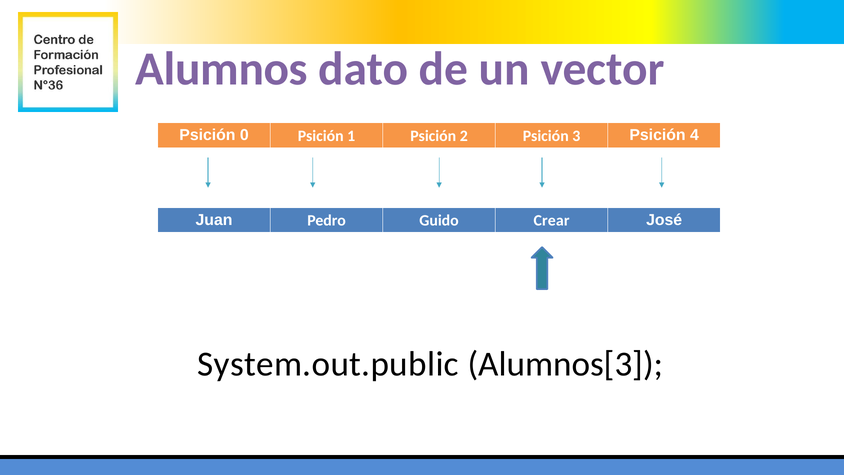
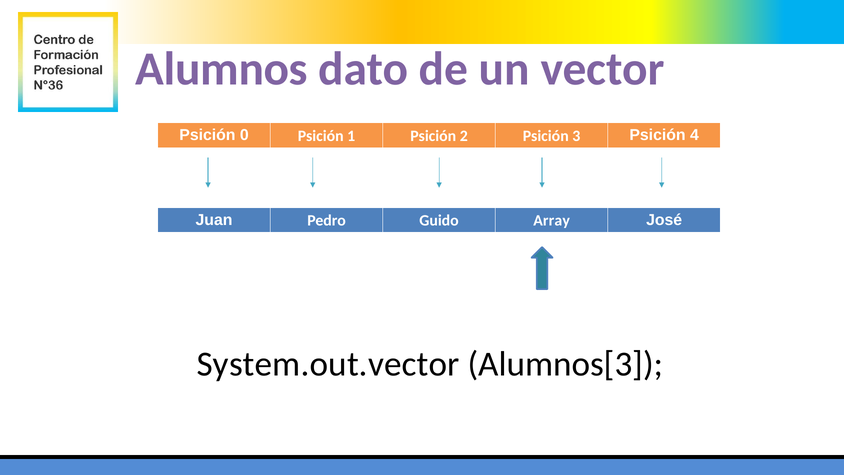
Crear: Crear -> Array (552, 221)
System.out.public: System.out.public -> System.out.vector (328, 364)
